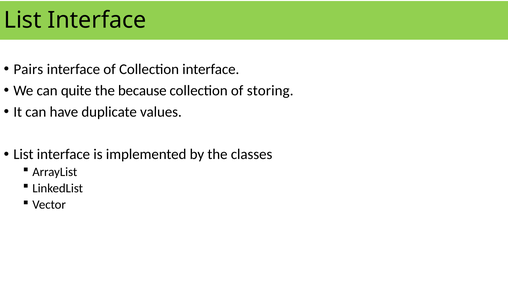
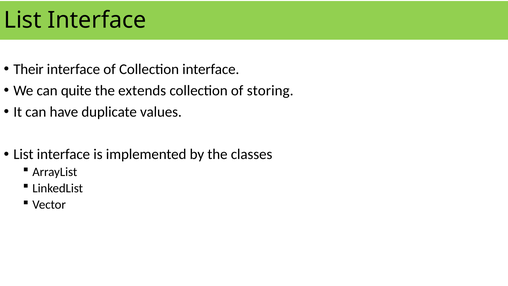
Pairs: Pairs -> Their (28, 69)
because: because -> extends (142, 90)
